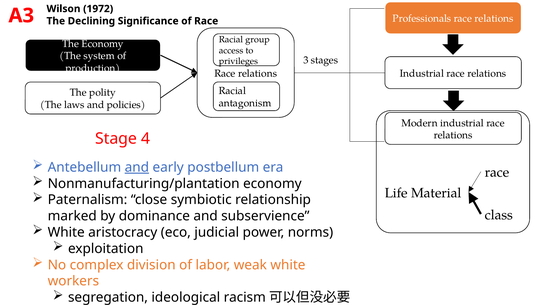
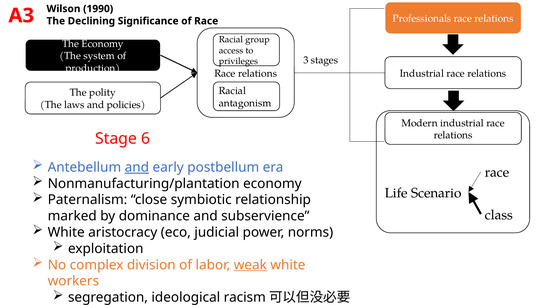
1972: 1972 -> 1990 (98, 9)
4: 4 -> 6 (146, 139)
Material: Material -> Scenario (436, 193)
weak underline: none -> present (250, 265)
